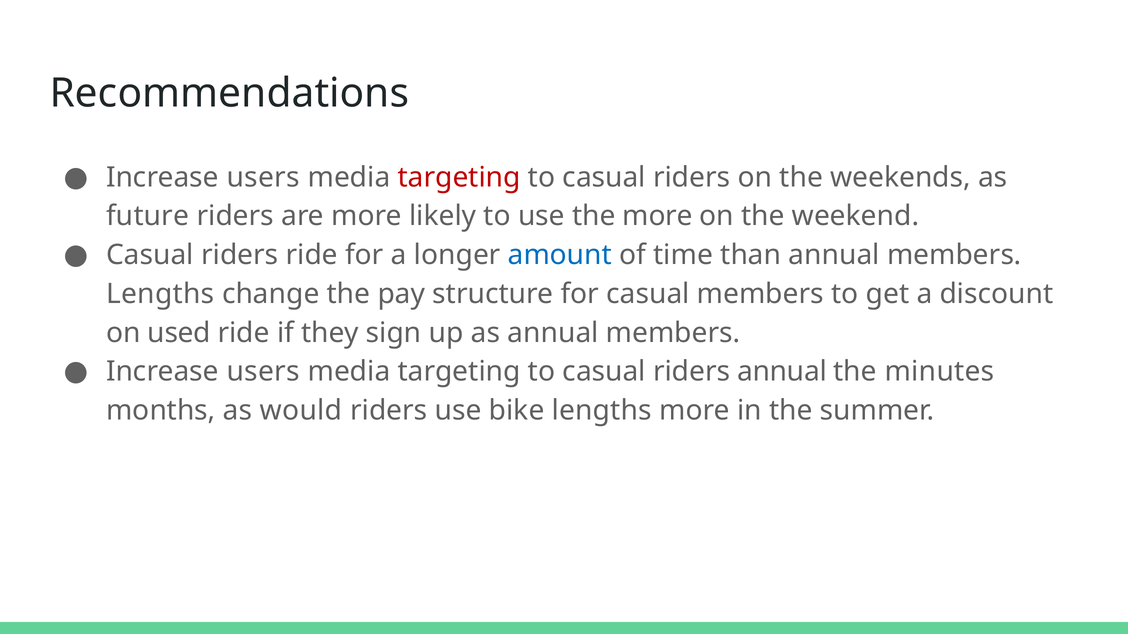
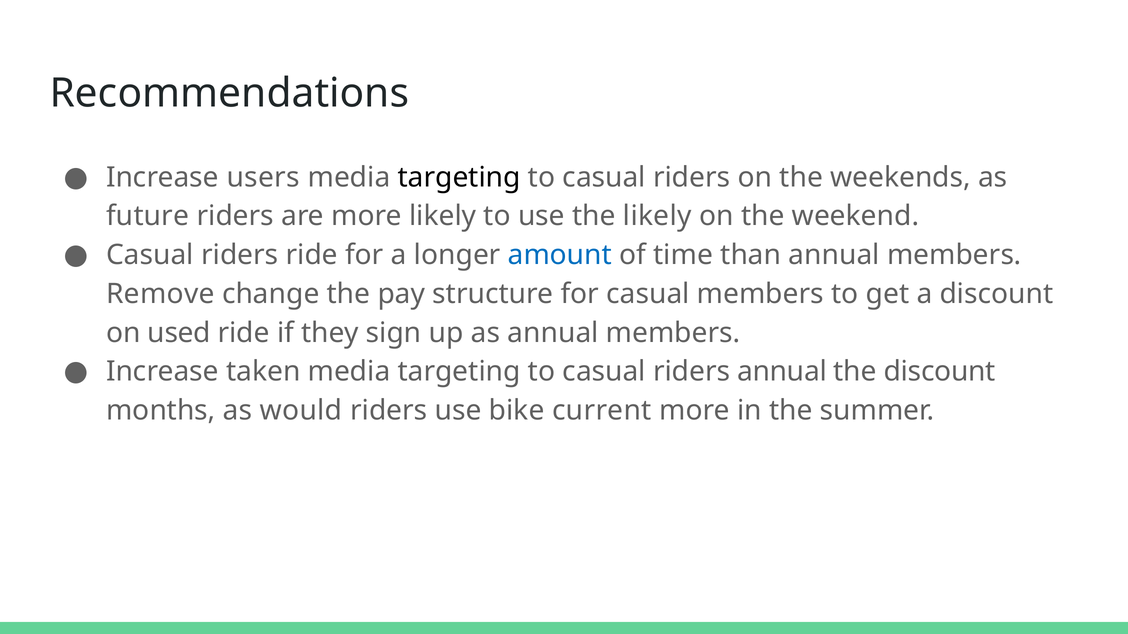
targeting colour: red -> black (459, 177)
the more: more -> likely (657, 216)
Lengths: Lengths -> Remove (160, 294)
users: users -> taken (263, 372)
the minutes: minutes -> discount (940, 372)
bike lengths: lengths -> current (602, 411)
